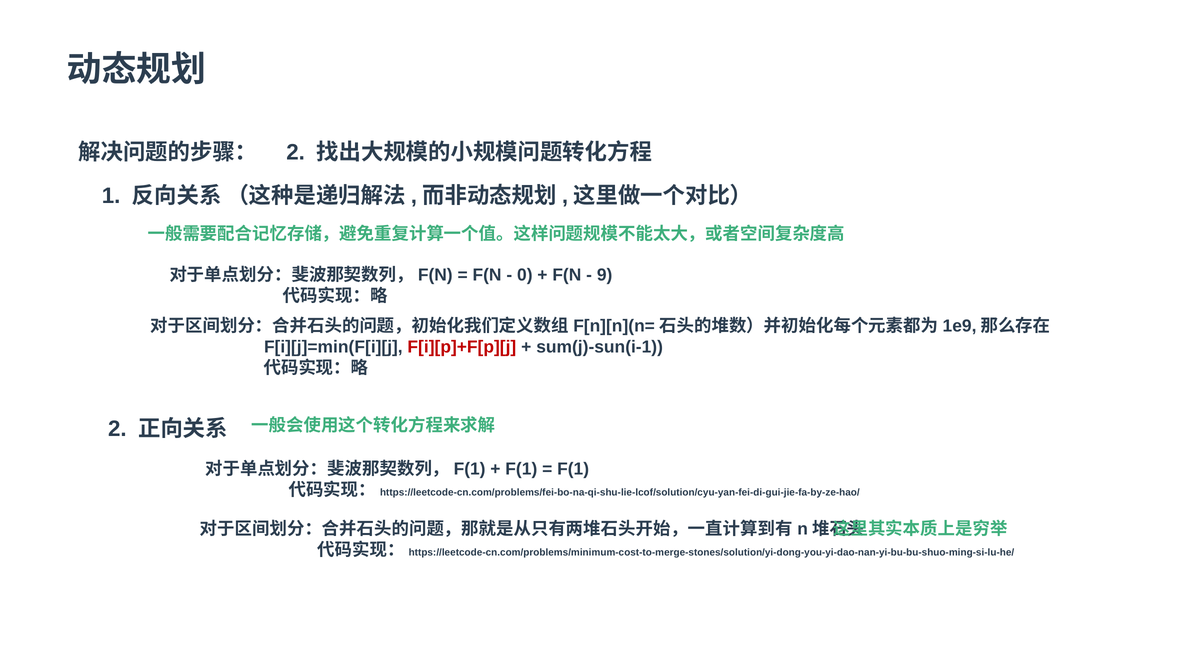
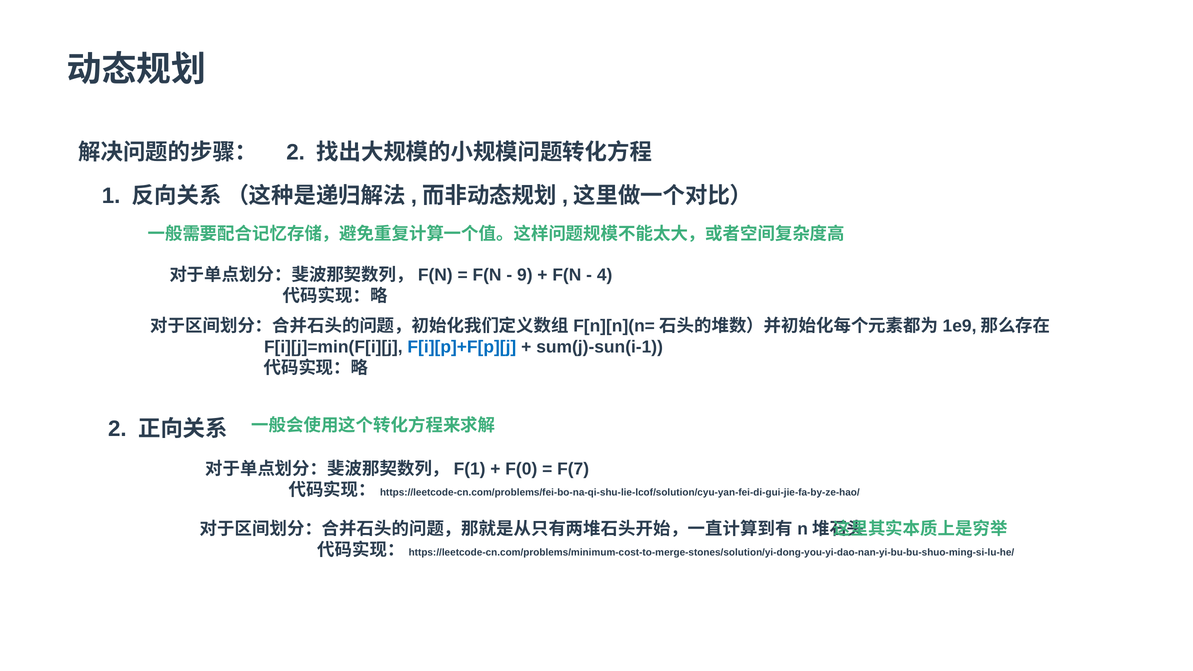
0: 0 -> 9 (525, 275)
9: 9 -> 4 (605, 275)
F[i][p]+F[p][j colour: red -> blue (462, 347)
F(1: F(1 -> F(0 (521, 469)
F(1: F(1 -> F(7 (573, 469)
